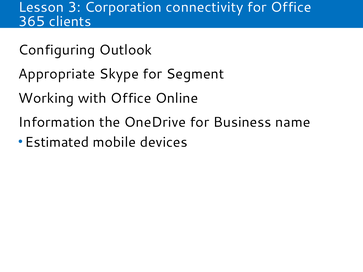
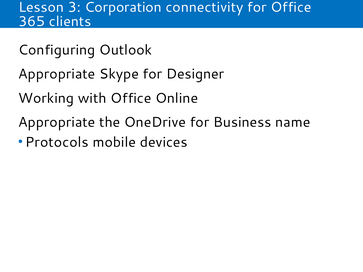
Segment: Segment -> Designer (195, 74)
Information: Information -> Appropriate (57, 122)
Estimated: Estimated -> Protocols (57, 142)
